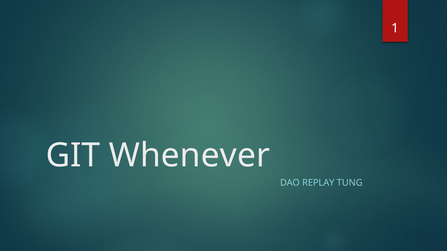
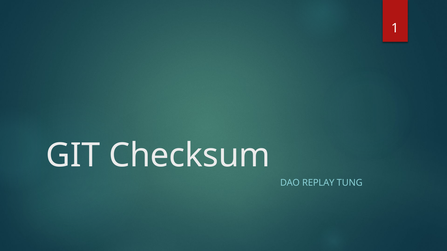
Whenever: Whenever -> Checksum (189, 156)
